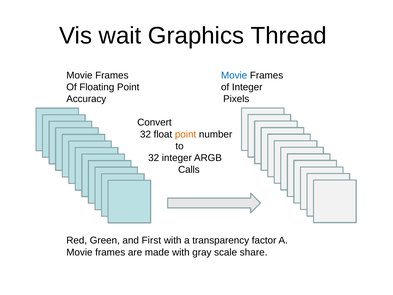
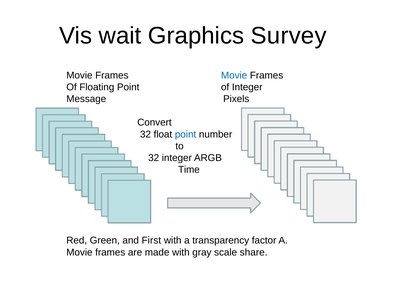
Thread: Thread -> Survey (289, 36)
Accuracy: Accuracy -> Message (86, 99)
point colour: orange -> blue (186, 134)
Calls: Calls -> Time (189, 170)
